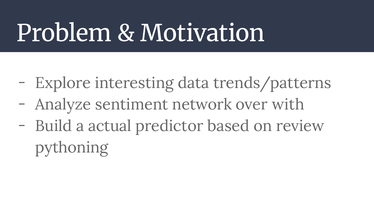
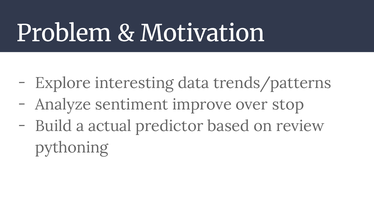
network: network -> improve (202, 105)
with: with -> stop (288, 105)
